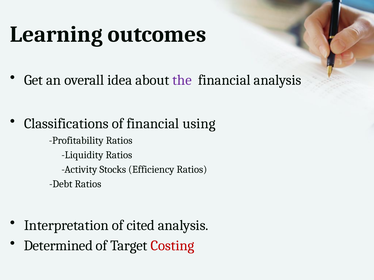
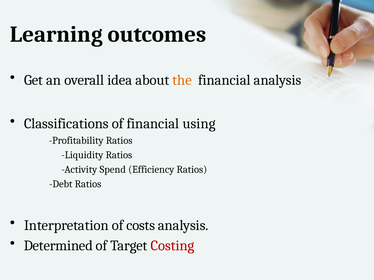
the colour: purple -> orange (182, 80)
Stocks: Stocks -> Spend (113, 170)
cited: cited -> costs (141, 226)
